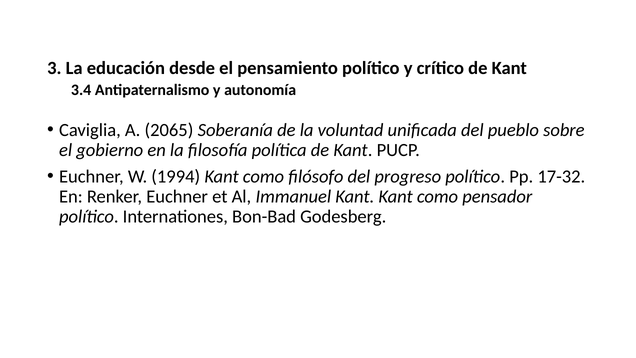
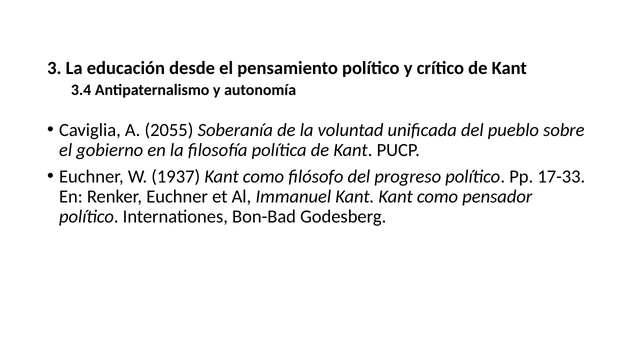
2065: 2065 -> 2055 (169, 130)
1994: 1994 -> 1937 (176, 176)
17-32: 17-32 -> 17-33 (561, 176)
